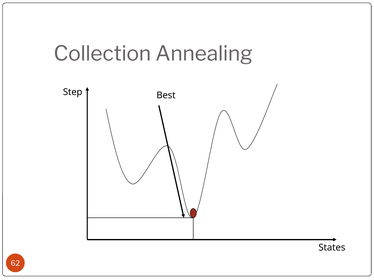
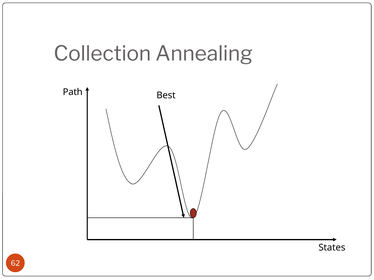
Step: Step -> Path (73, 92)
